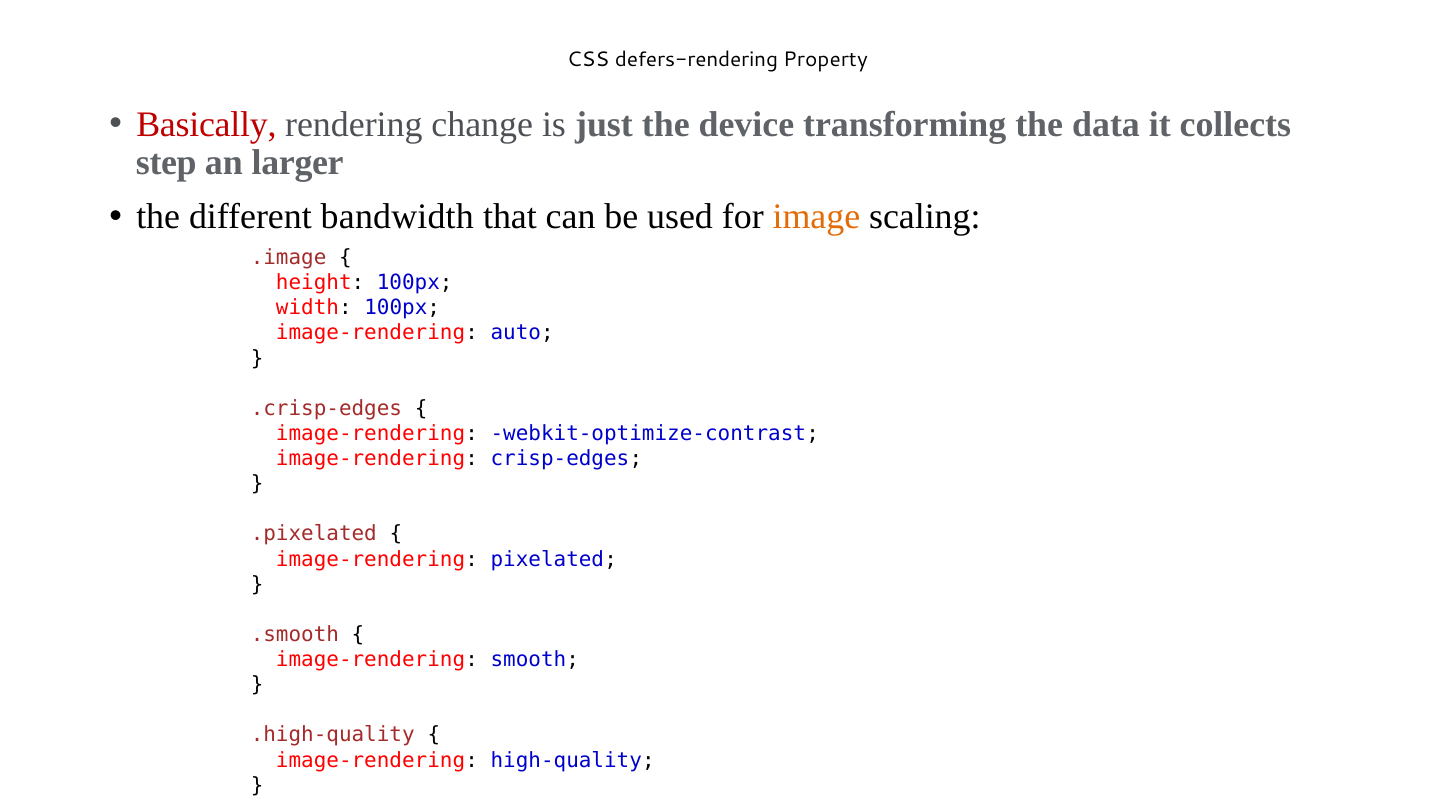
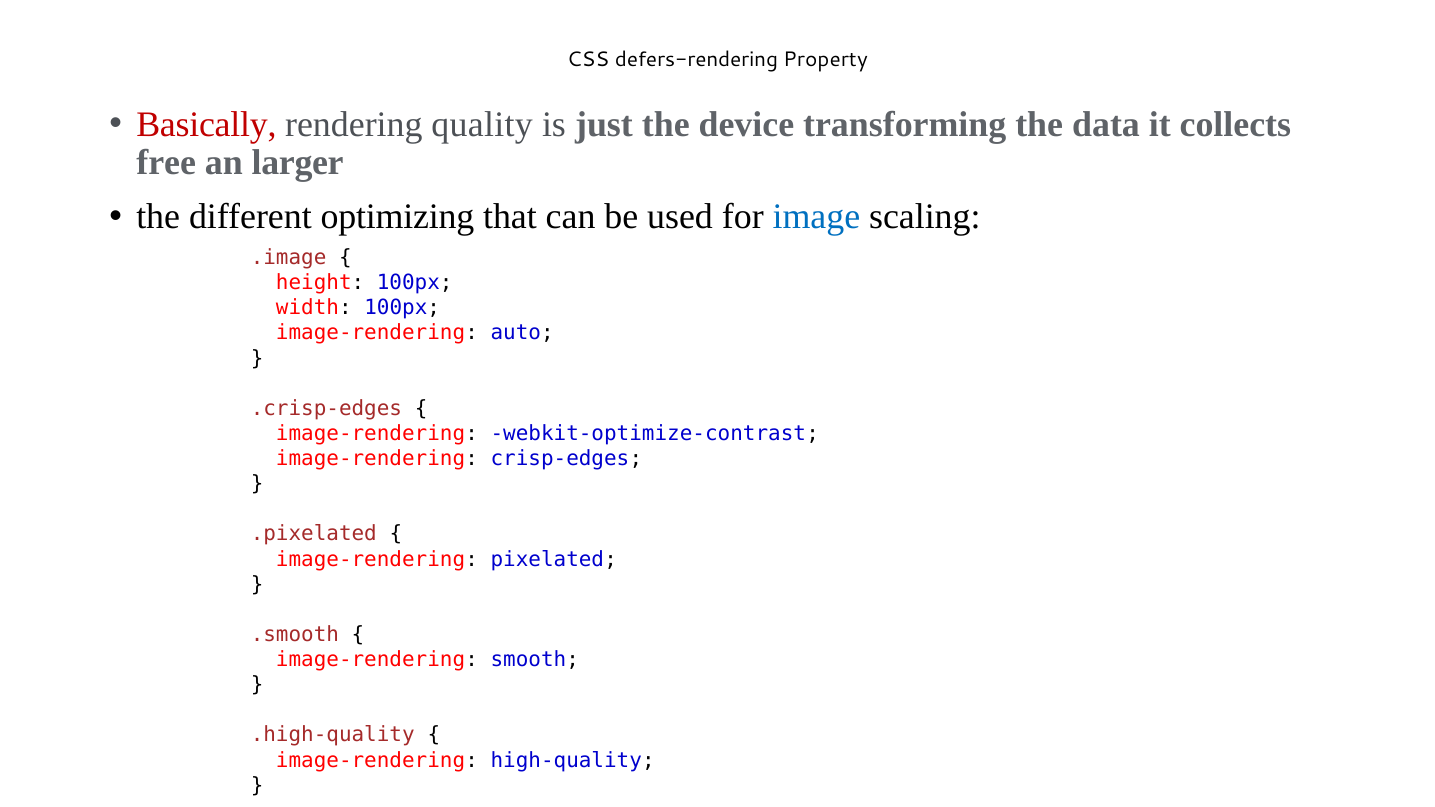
change: change -> quality (482, 124)
step: step -> free (166, 163)
bandwidth: bandwidth -> optimizing (397, 217)
image colour: orange -> blue (816, 217)
